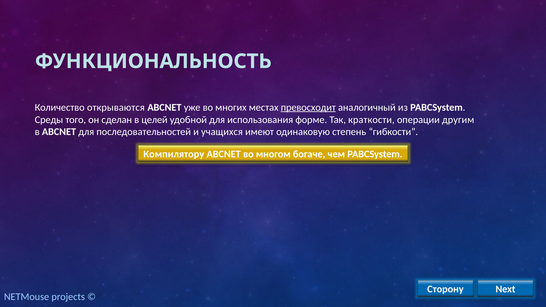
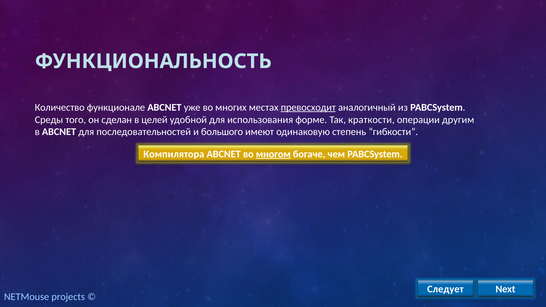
открываются: открываются -> функционале (116, 107)
учащихся: учащихся -> большого (222, 132)
Компилятору: Компилятору -> Компилятора (174, 154)
многом underline: none -> present (273, 154)
Сторону: Сторону -> Следует (445, 289)
